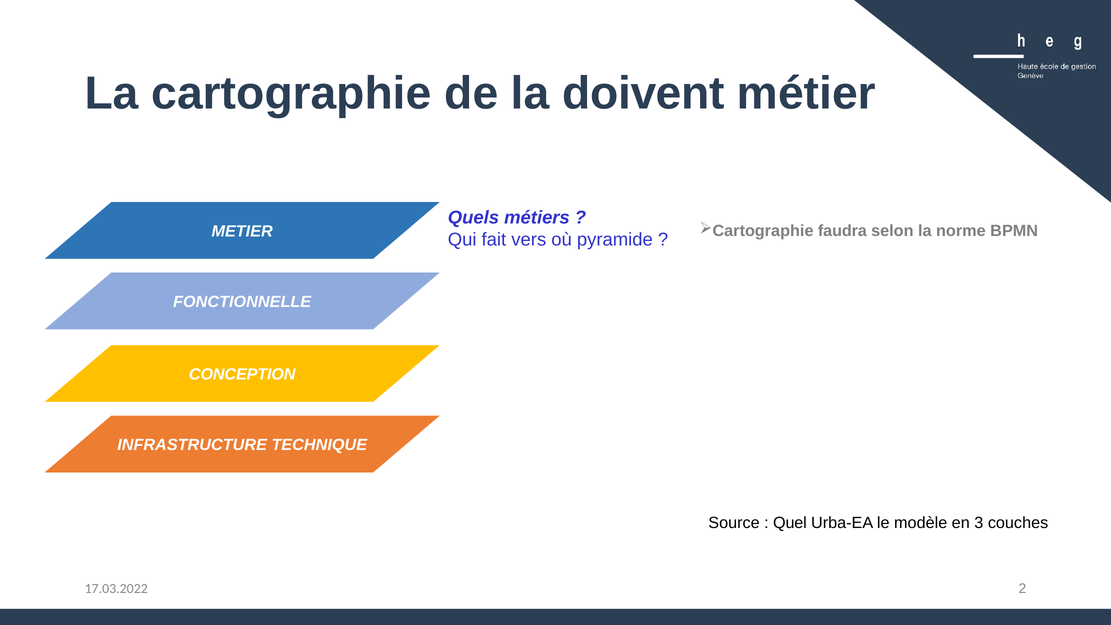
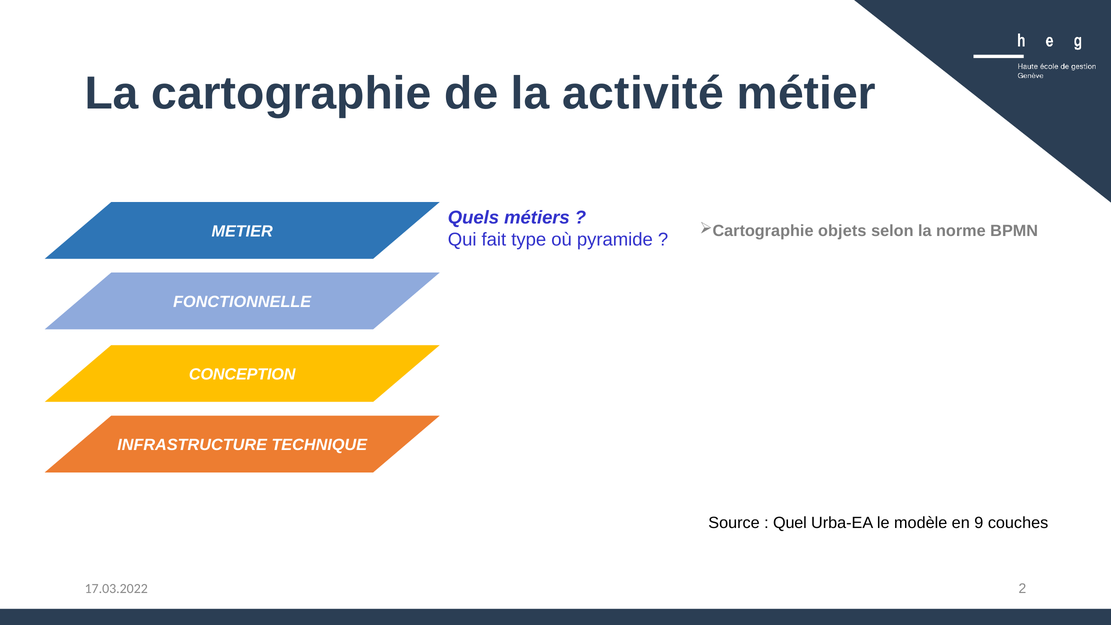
doivent: doivent -> activité (643, 93)
faudra: faudra -> objets (842, 231)
vers: vers -> type (529, 240)
3: 3 -> 9 (979, 523)
